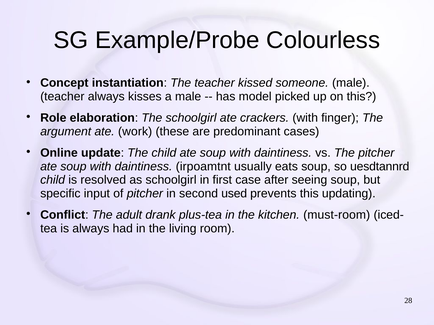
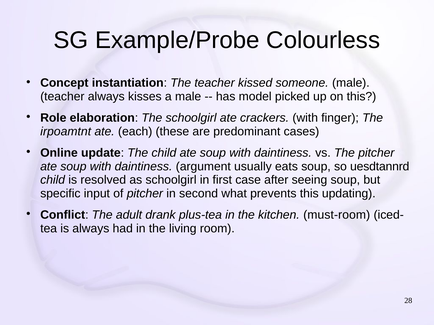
argument: argument -> irpoamtnt (66, 132)
work: work -> each (135, 132)
irpoamtnt: irpoamtnt -> argument (203, 167)
used: used -> what (234, 194)
